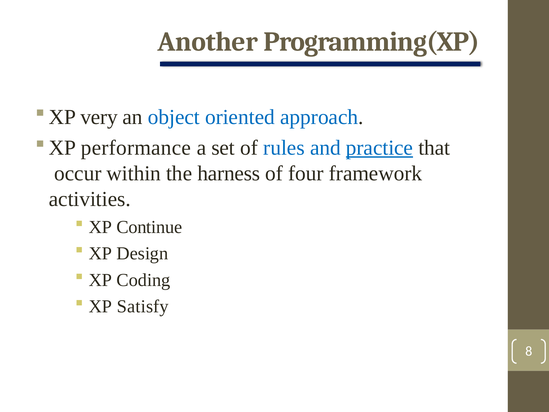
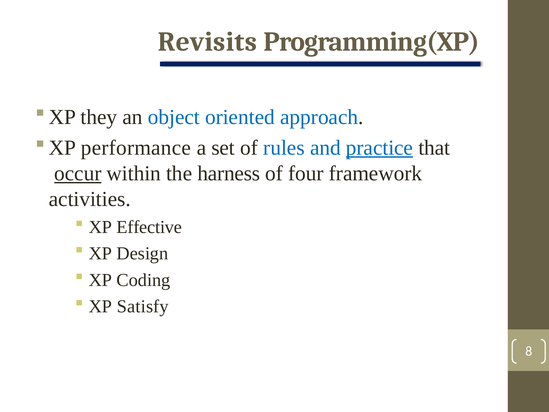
Another: Another -> Revisits (207, 42)
very: very -> they (99, 117)
occur underline: none -> present (78, 173)
Continue: Continue -> Effective (149, 227)
